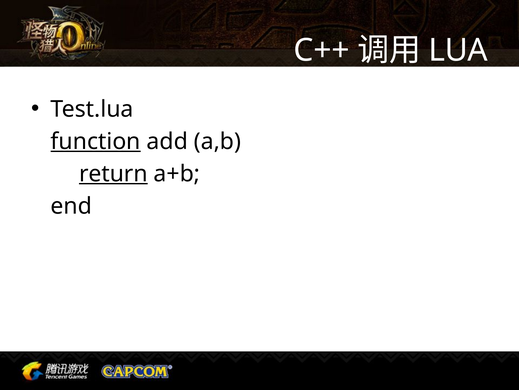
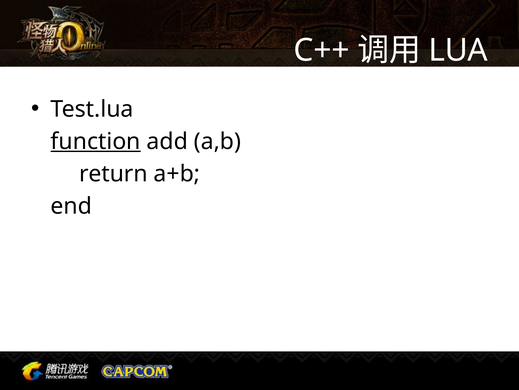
return underline: present -> none (113, 173)
